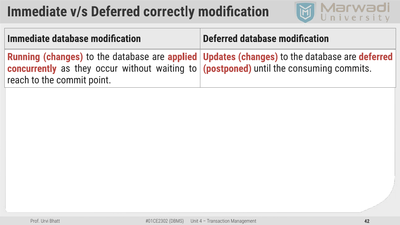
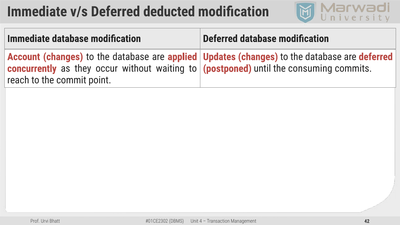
correctly: correctly -> deducted (169, 12)
Running: Running -> Account (24, 57)
